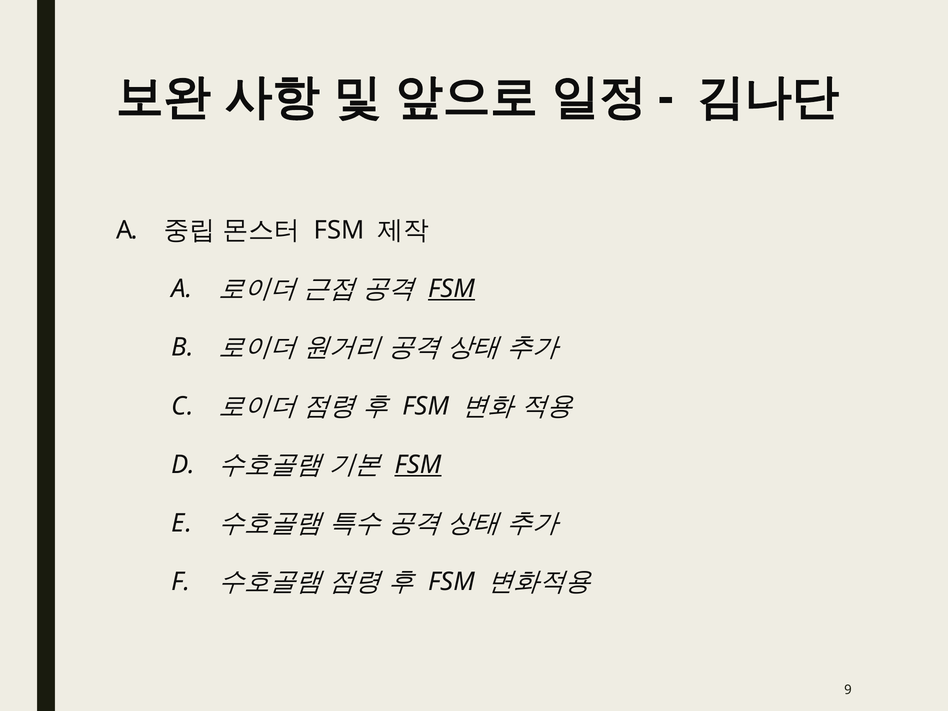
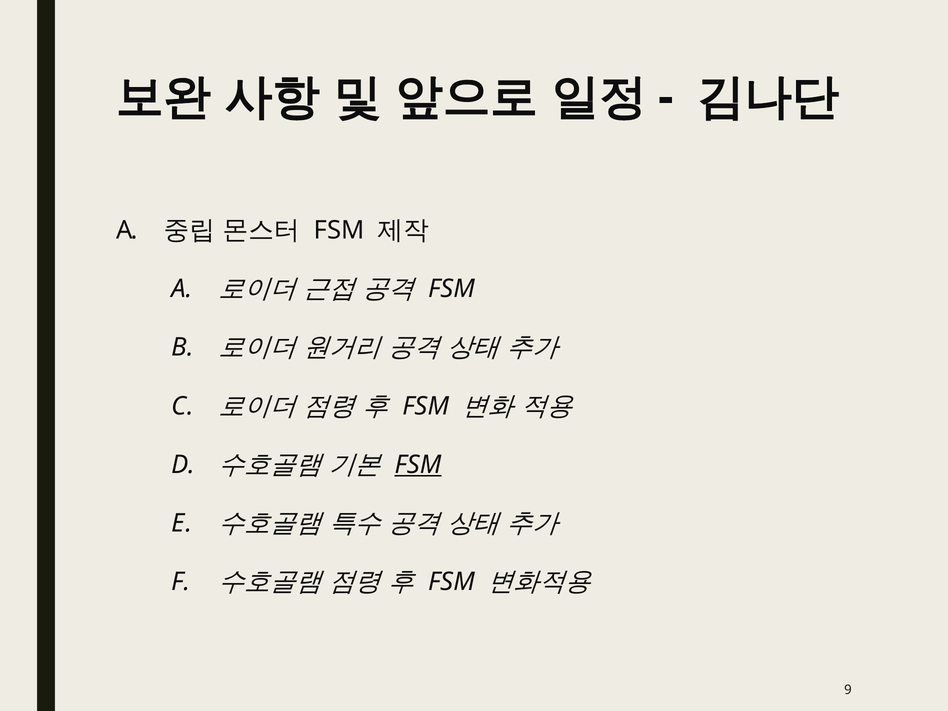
FSM underline: present -> none (451, 289)
